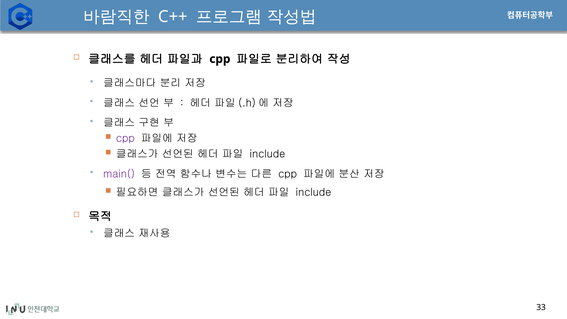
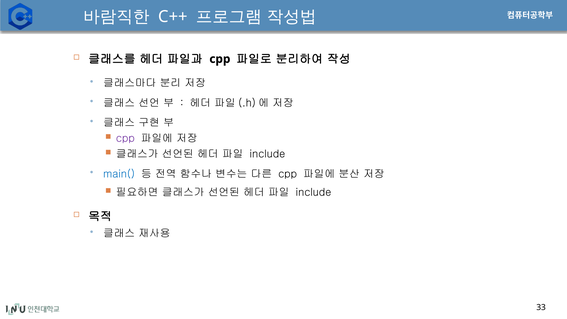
main( colour: purple -> blue (119, 174)
